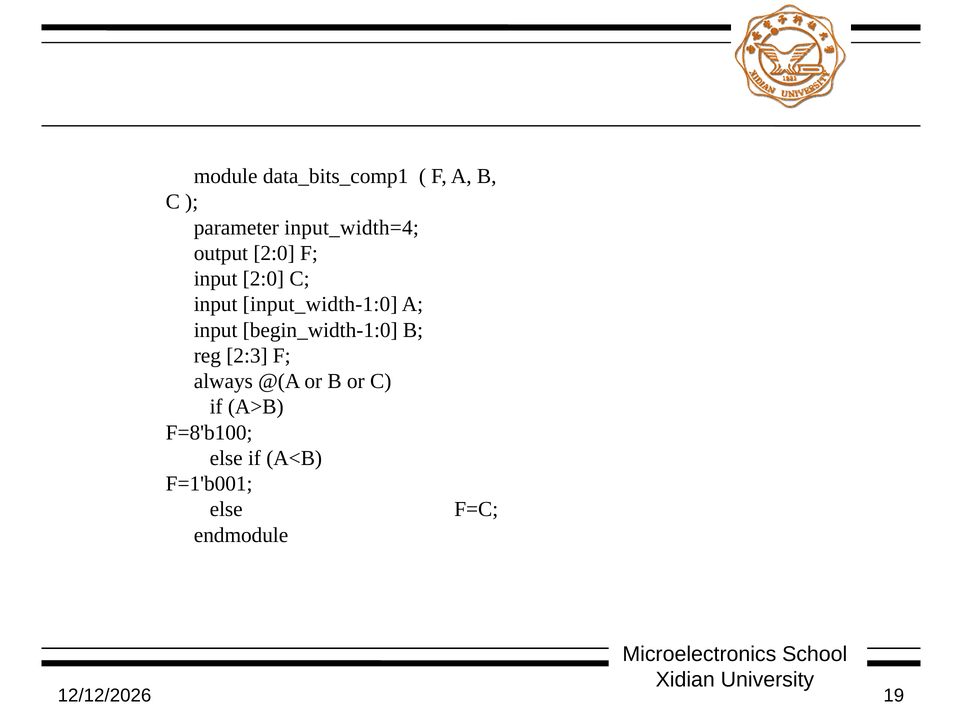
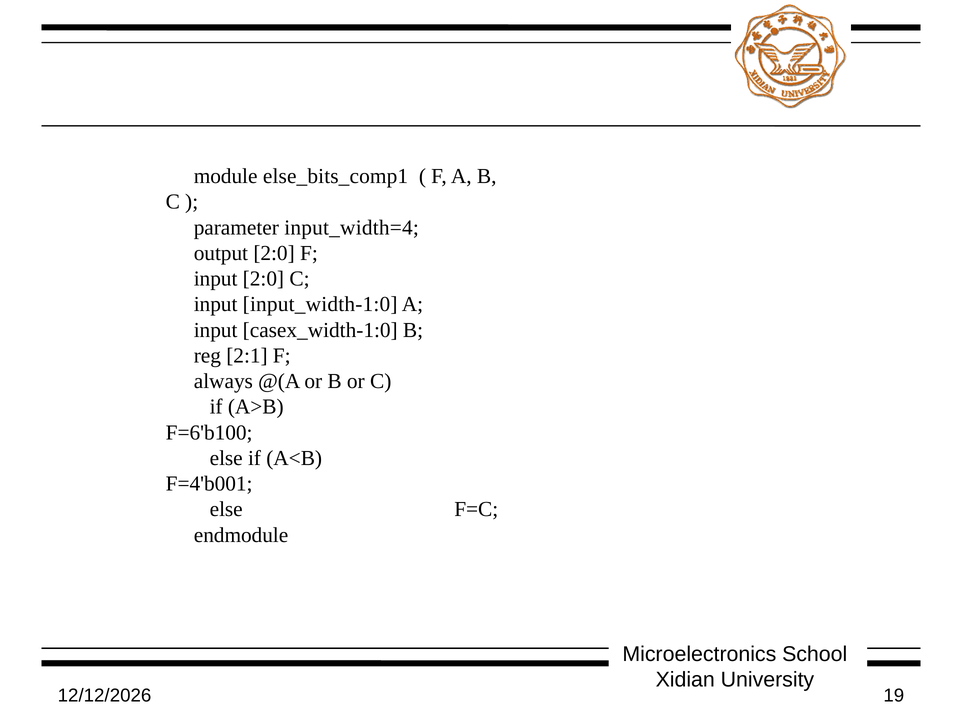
data_bits_comp1: data_bits_comp1 -> else_bits_comp1 (336, 176)
begin_width-1:0: begin_width-1:0 -> casex_width-1:0 (320, 330)
2:3: 2:3 -> 2:1 (247, 356)
F=8'b100: F=8'b100 -> F=6'b100 (209, 433)
F=1'b001: F=1'b001 -> F=4'b001 (209, 484)
